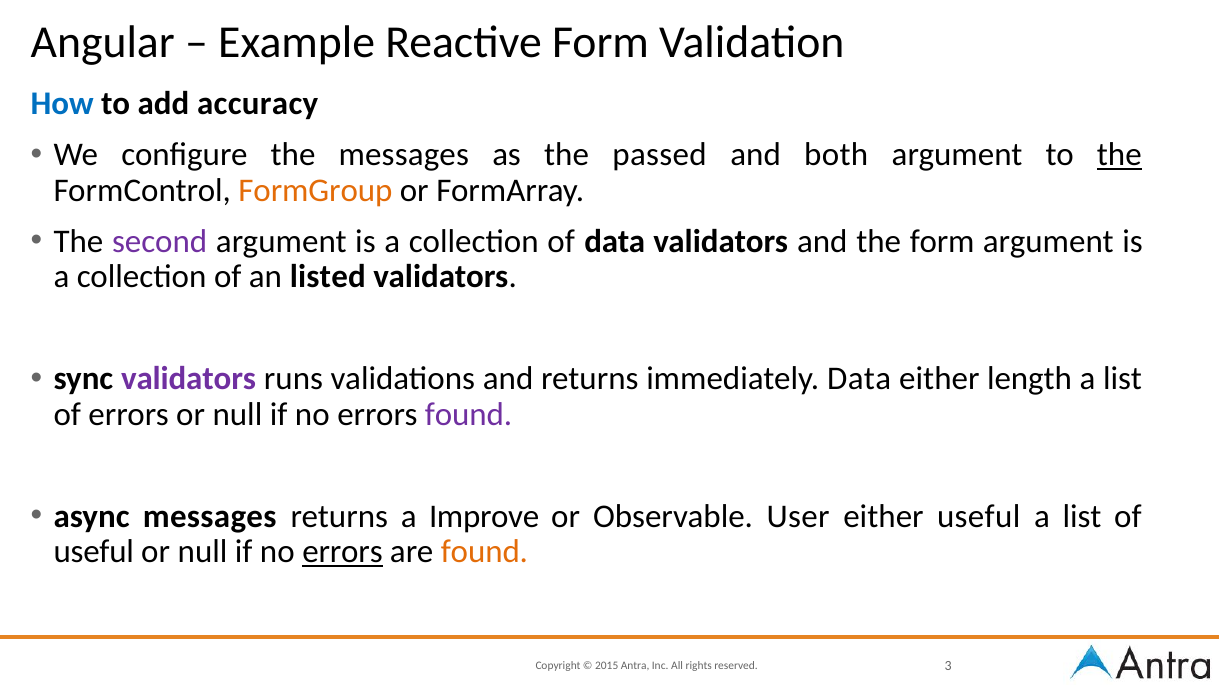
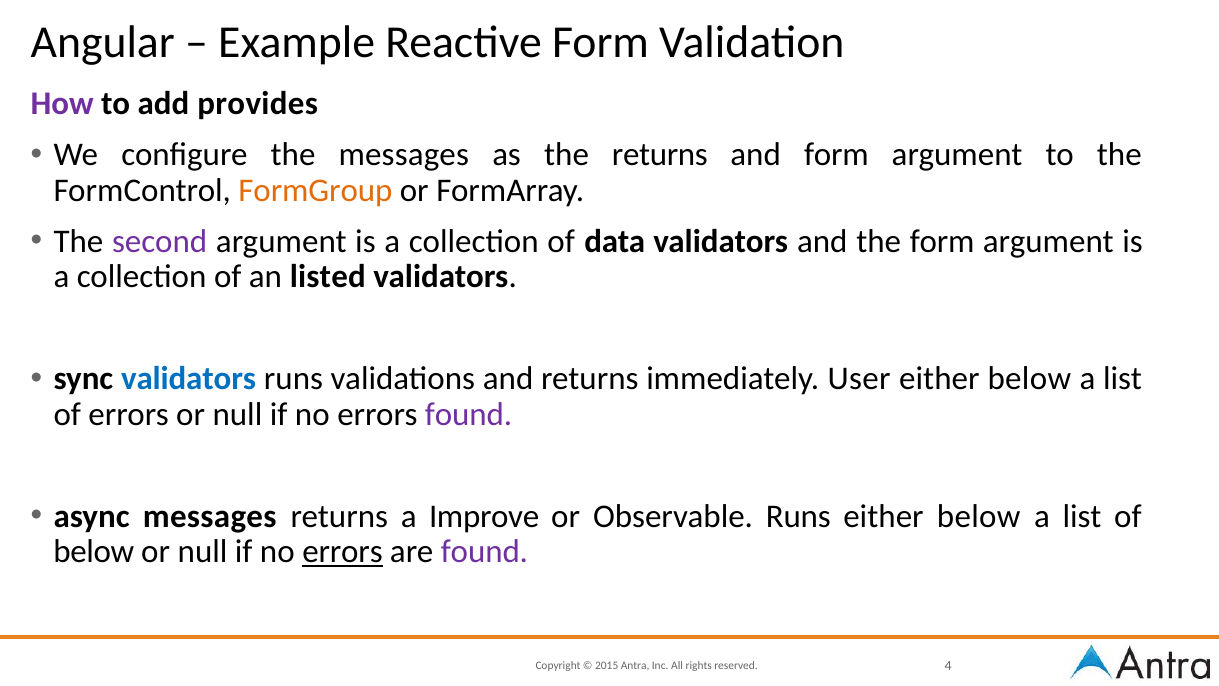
How colour: blue -> purple (62, 104)
accuracy: accuracy -> provides (258, 104)
the passed: passed -> returns (660, 155)
and both: both -> form (836, 155)
the underline: present -> none (1119, 155)
validators colour: purple -> blue (189, 379)
immediately Data: Data -> User (859, 379)
length: length -> below (1029, 379)
Observable User: User -> Runs (798, 516)
useful: useful -> below (979, 516)
useful: useful -> below (94, 552)
found colour: orange -> purple (484, 552)
3: 3 -> 4 (948, 666)
